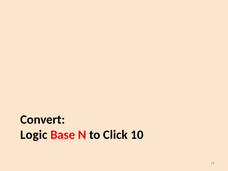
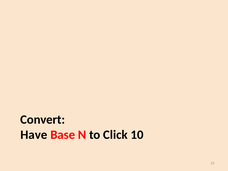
Logic: Logic -> Have (34, 135)
